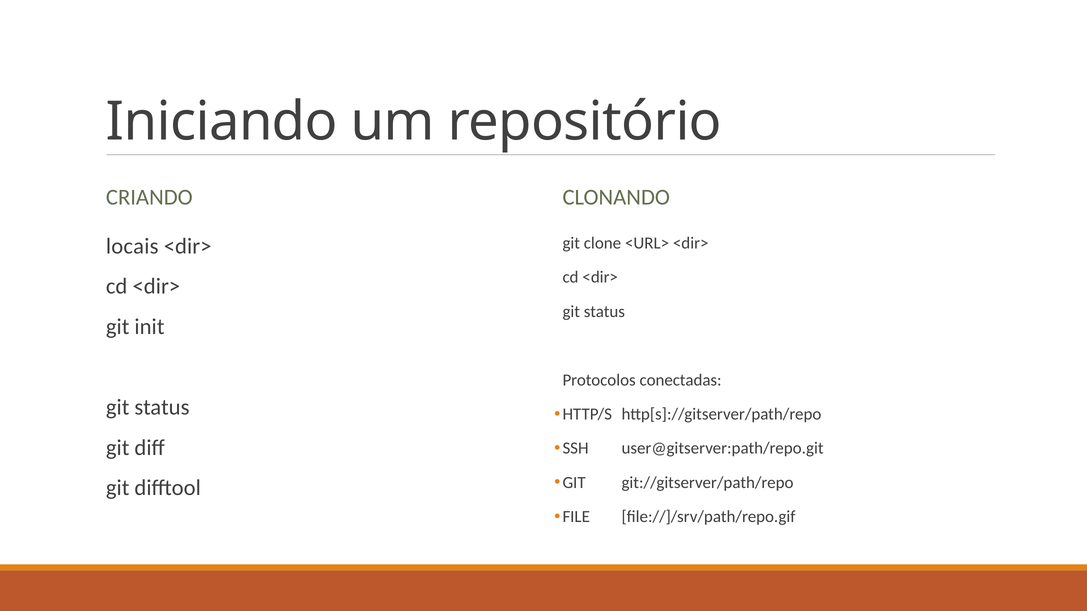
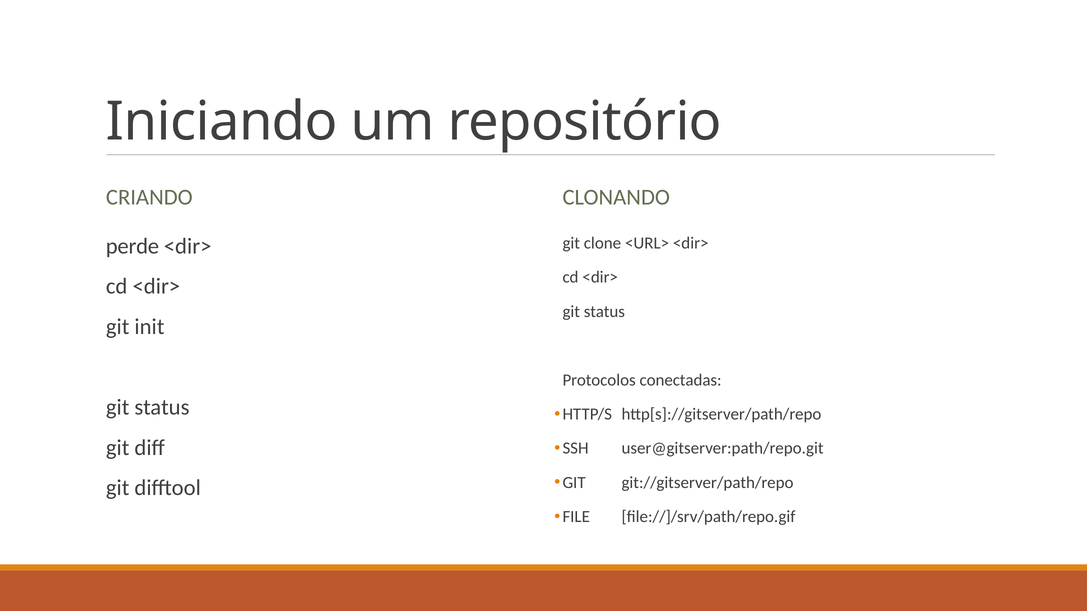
locais: locais -> perde (132, 246)
